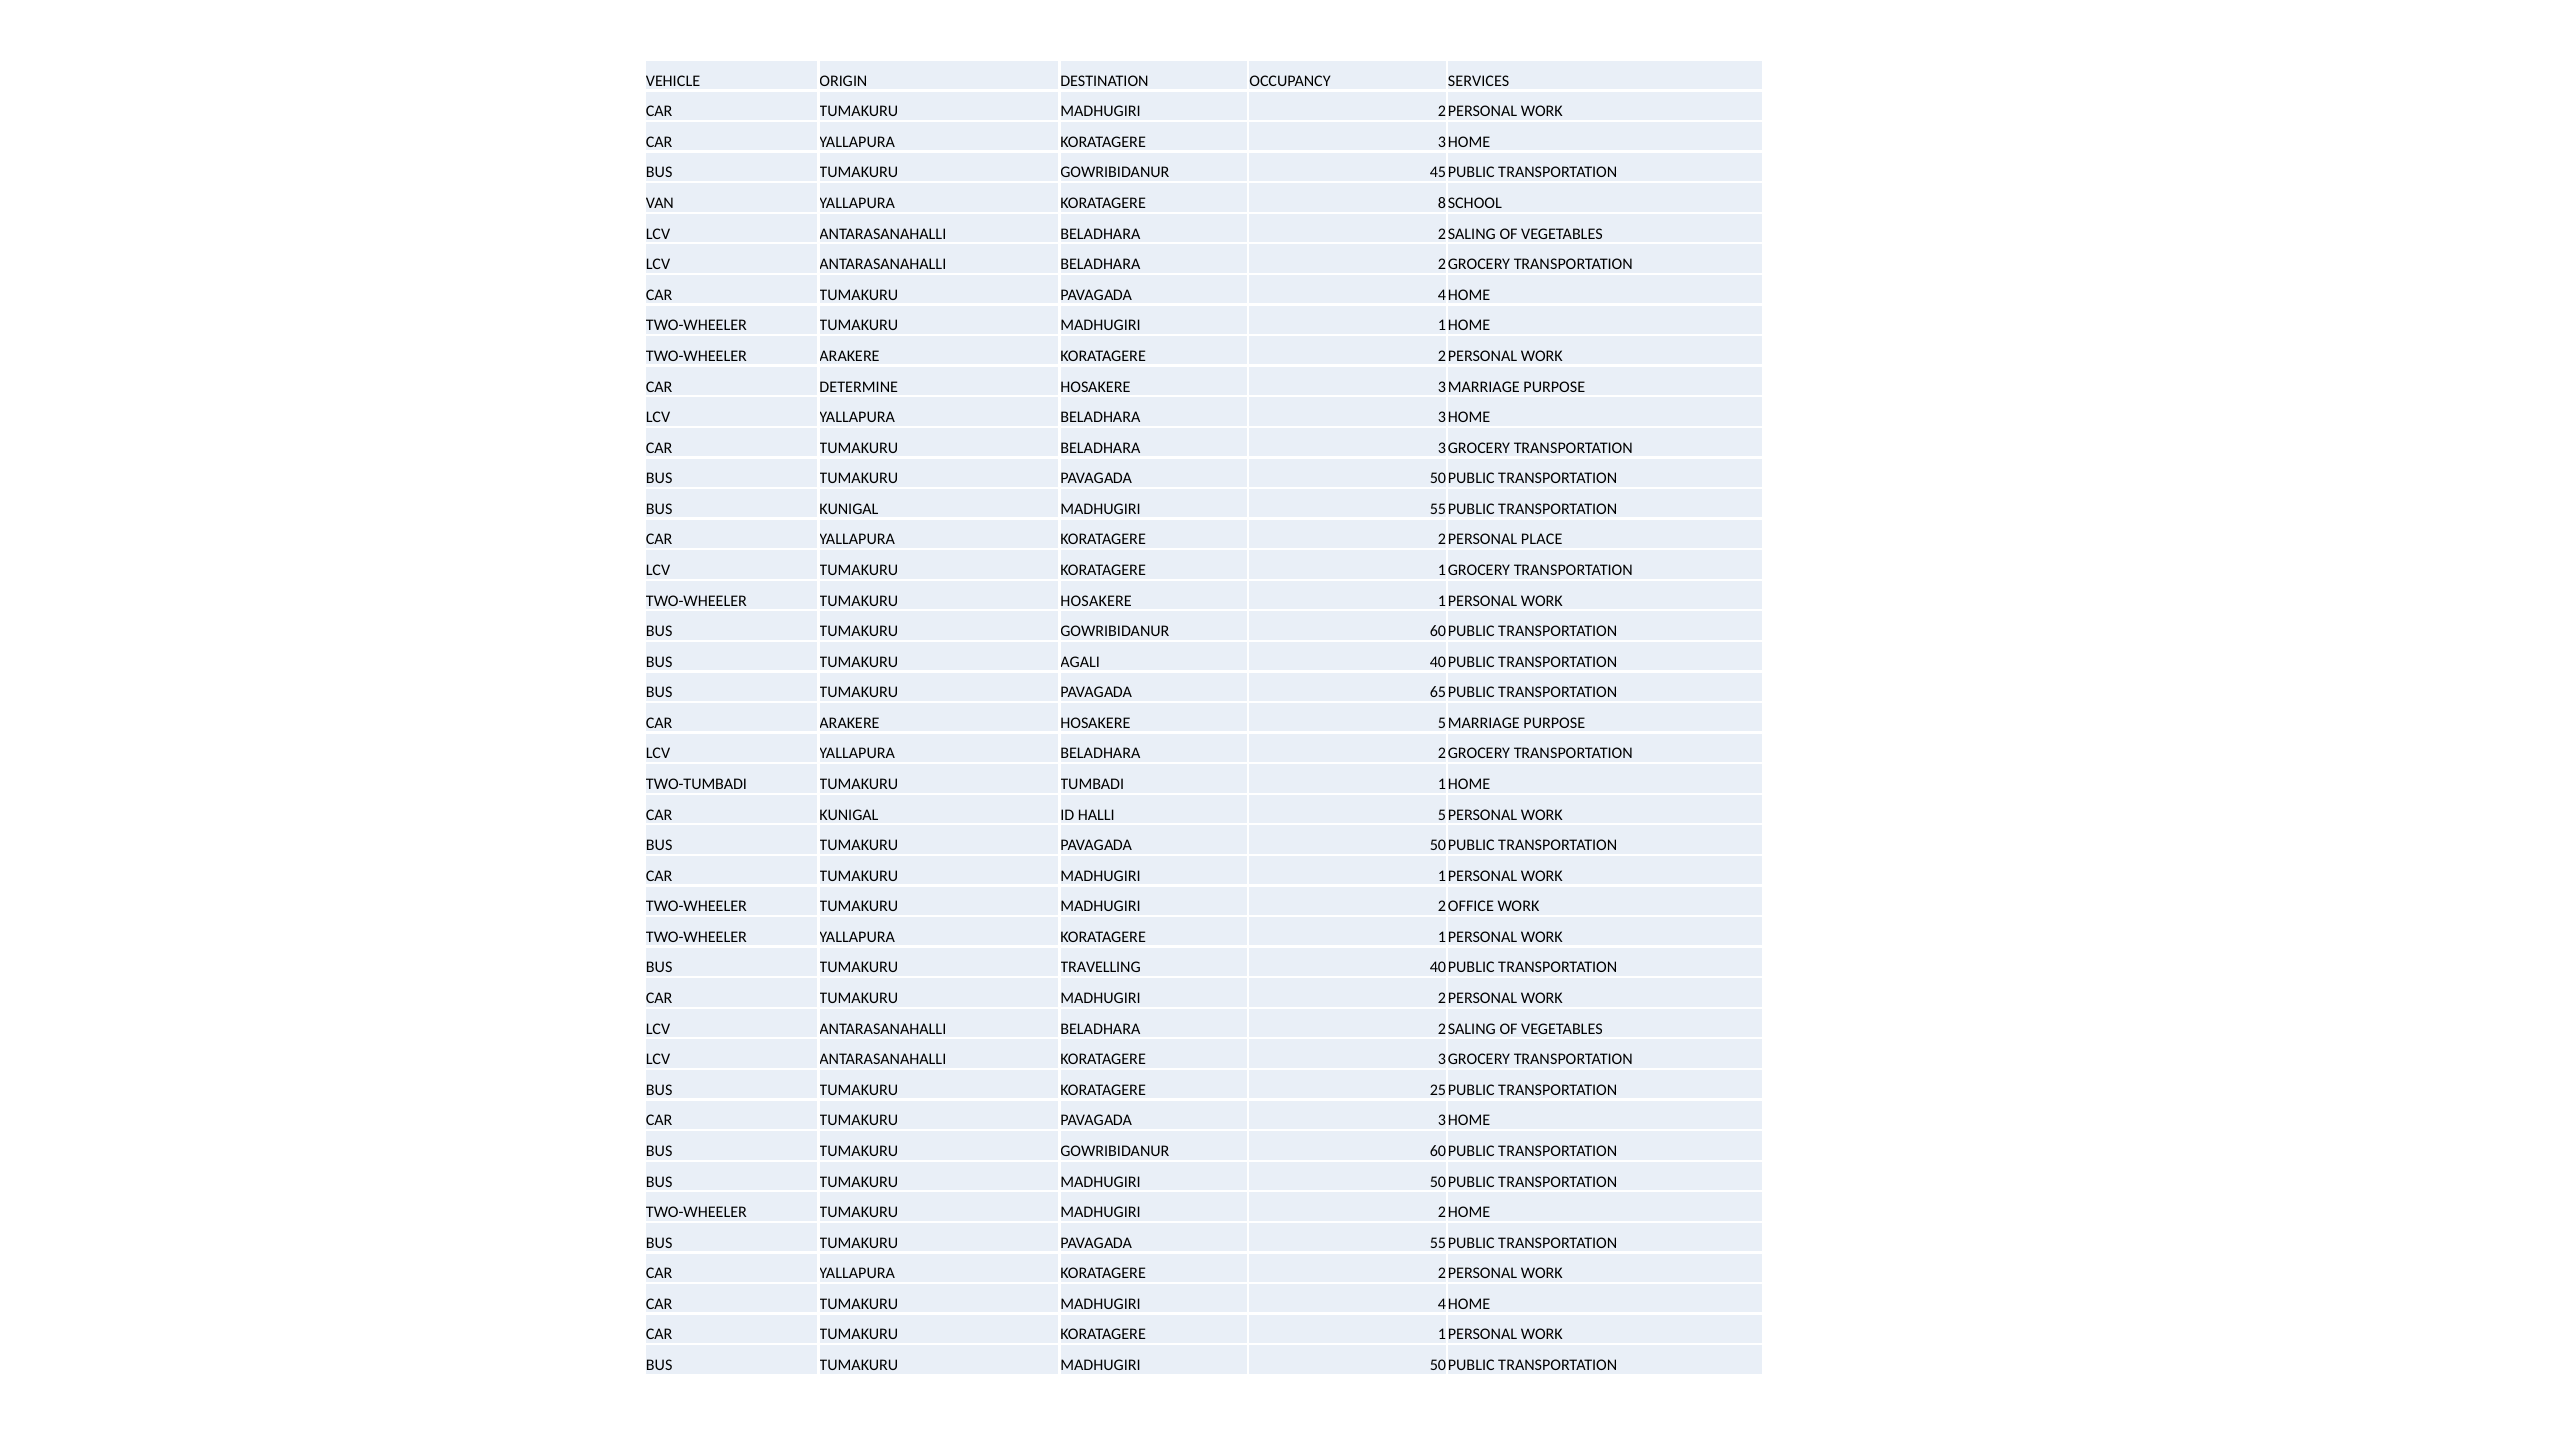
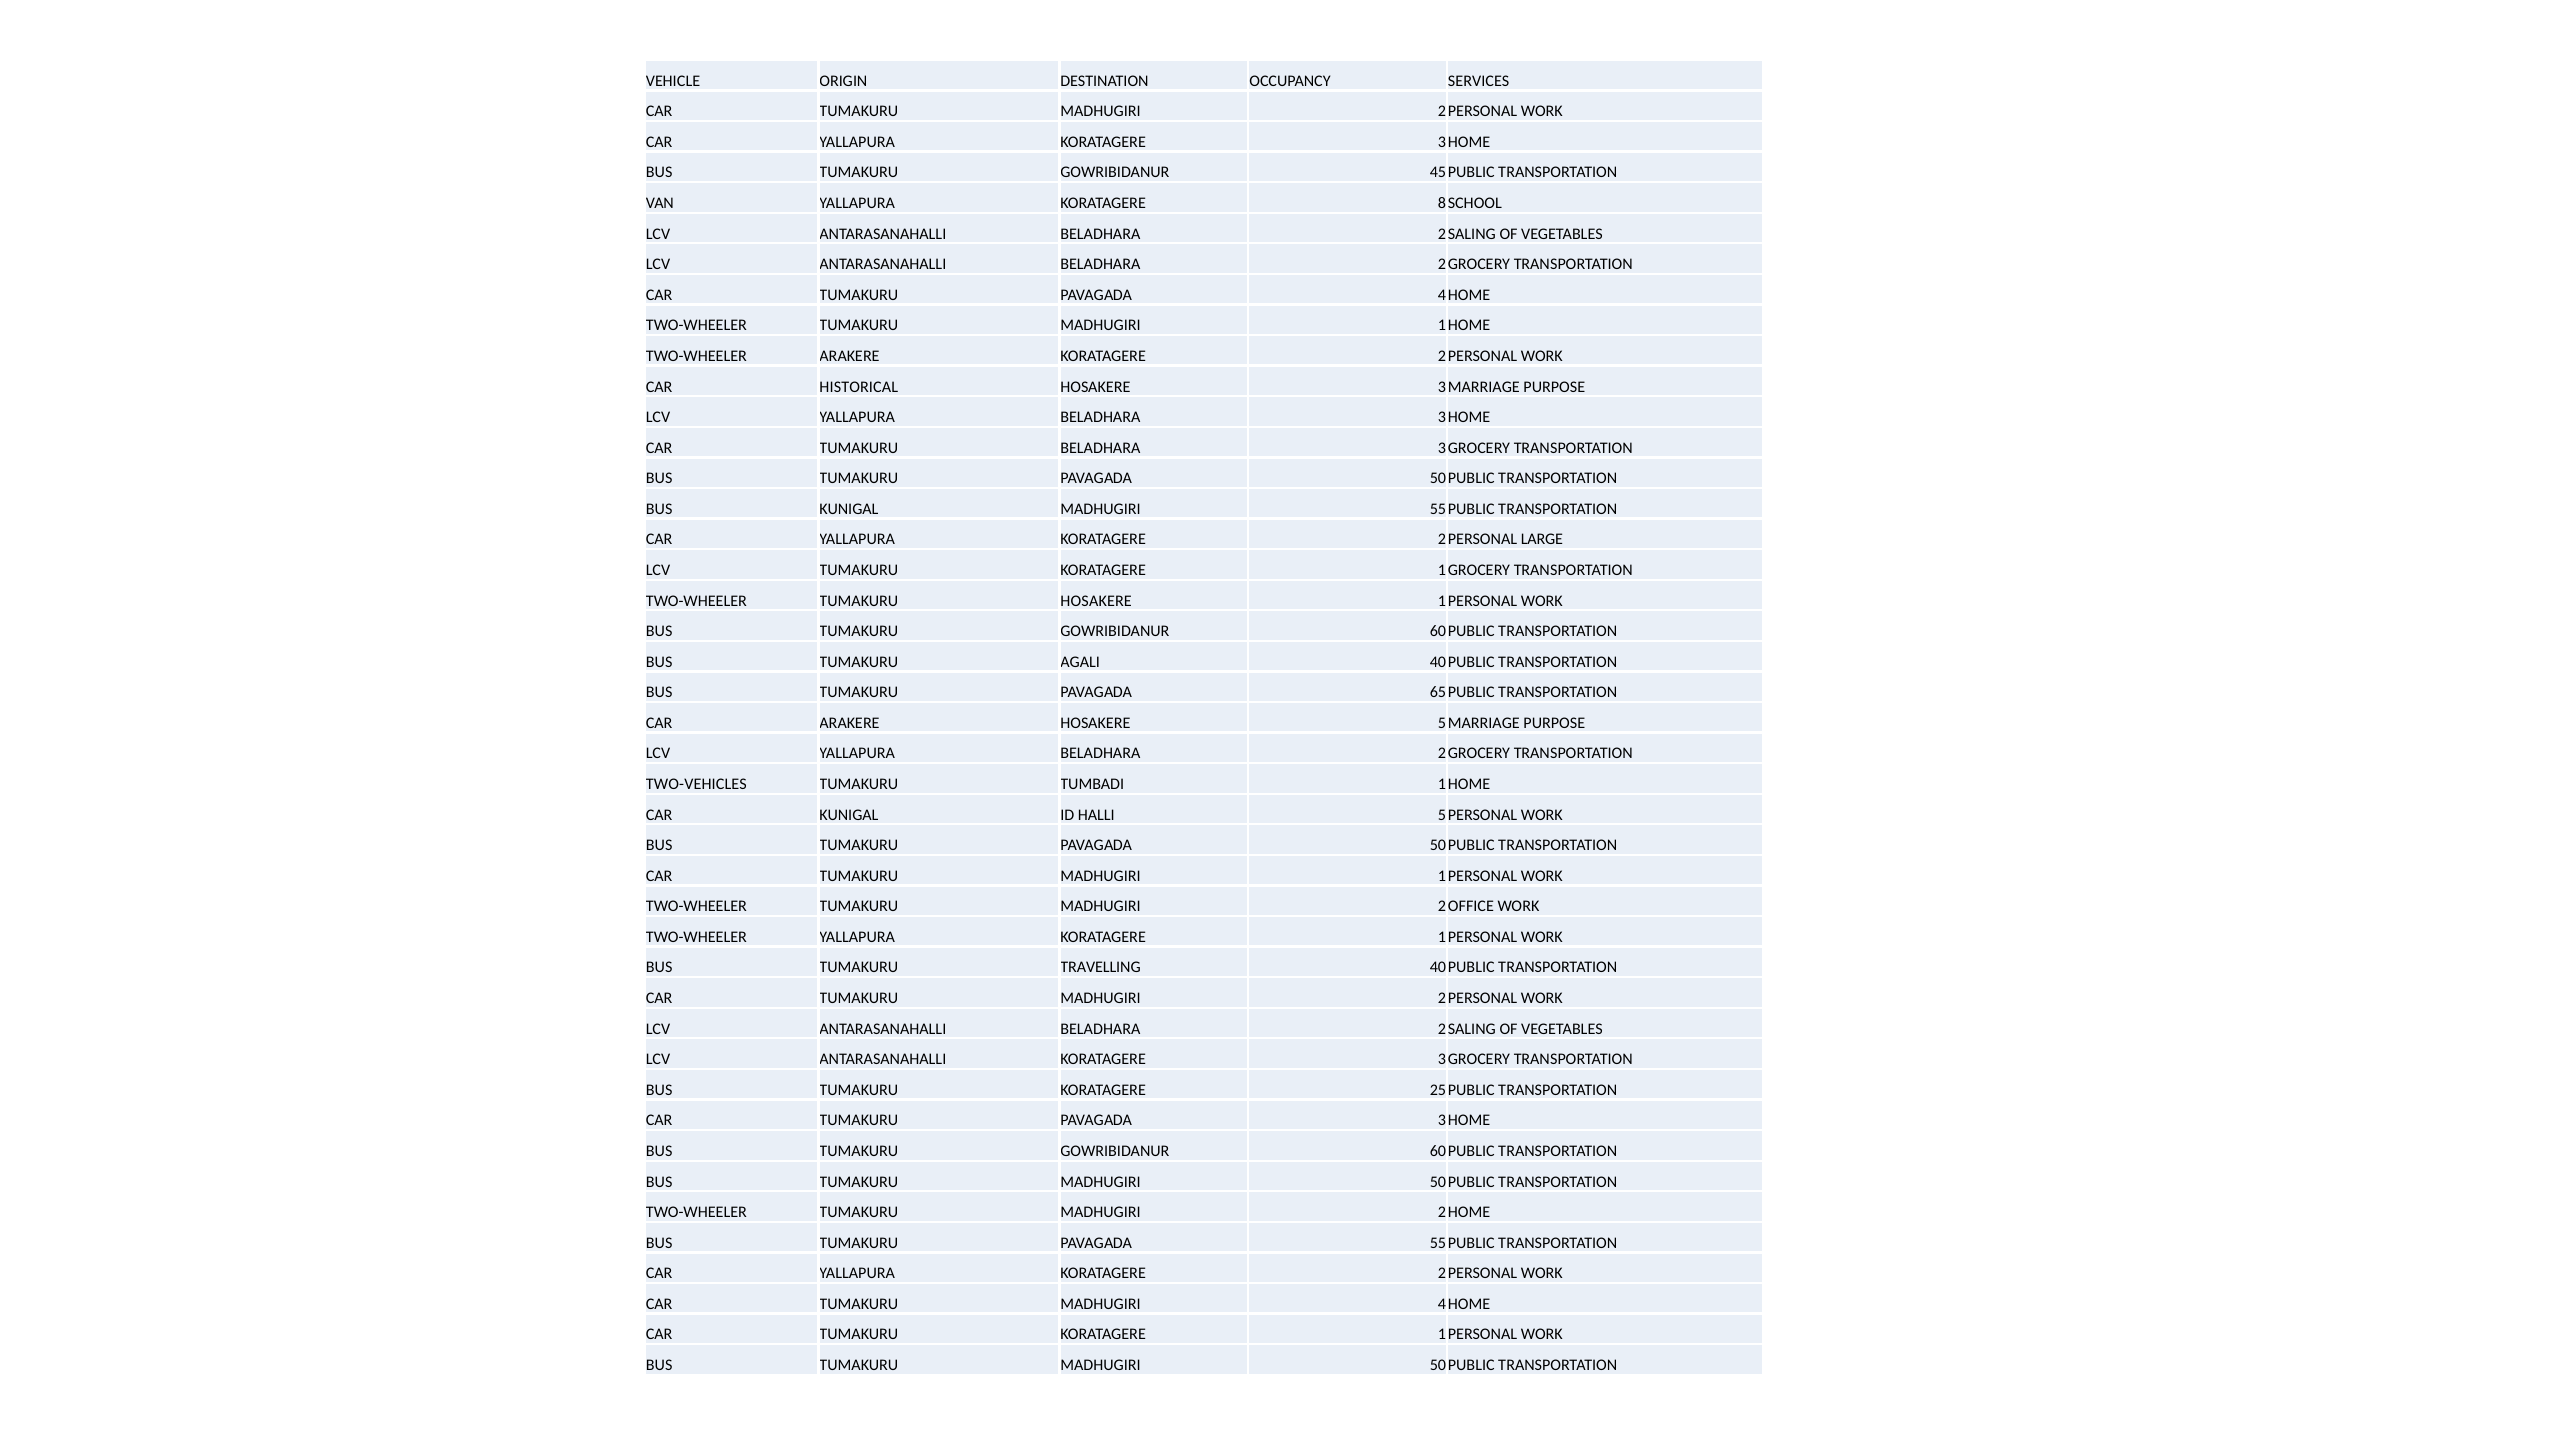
DETERMINE: DETERMINE -> HISTORICAL (859, 387)
PLACE: PLACE -> LARGE (1542, 540)
TWO-TUMBADI: TWO-TUMBADI -> TWO-VEHICLES (696, 784)
